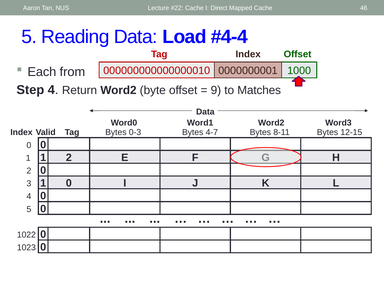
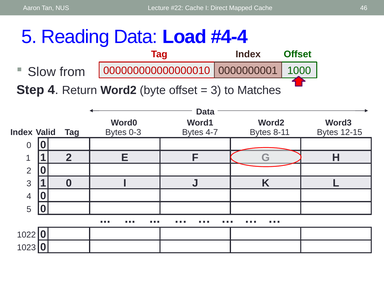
Each: Each -> Slow (42, 72)
9: 9 -> 3 (216, 90)
